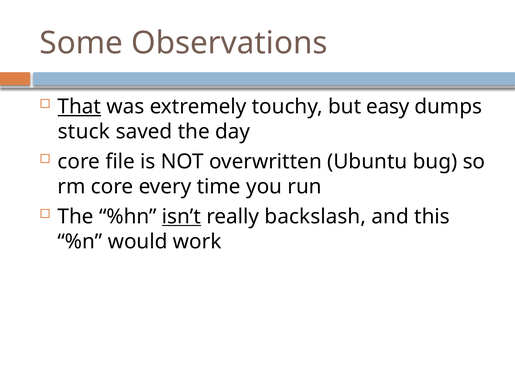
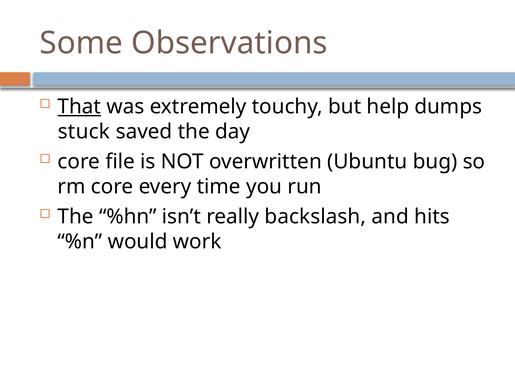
easy: easy -> help (388, 107)
isn’t underline: present -> none (181, 216)
this: this -> hits (432, 216)
